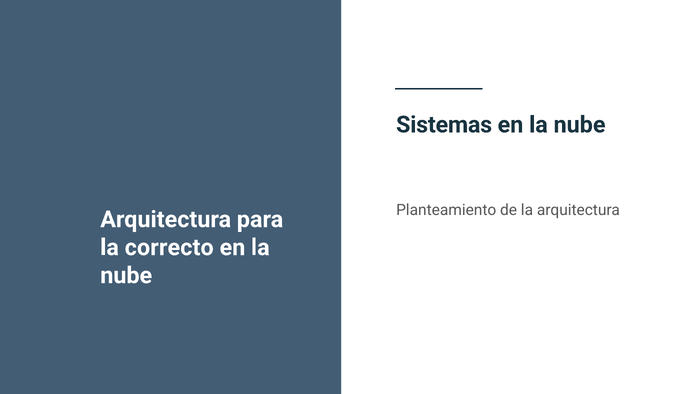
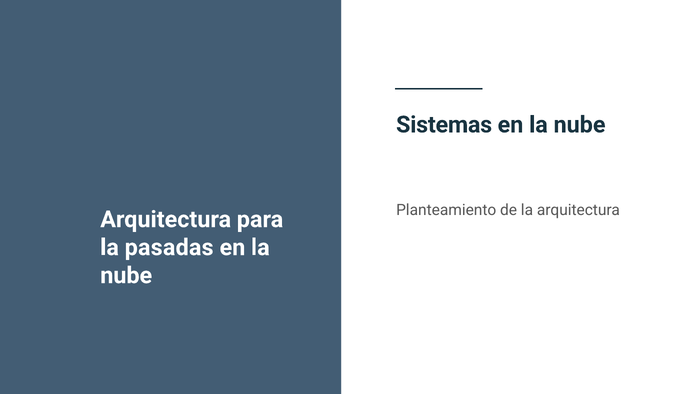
correcto: correcto -> pasadas (169, 247)
